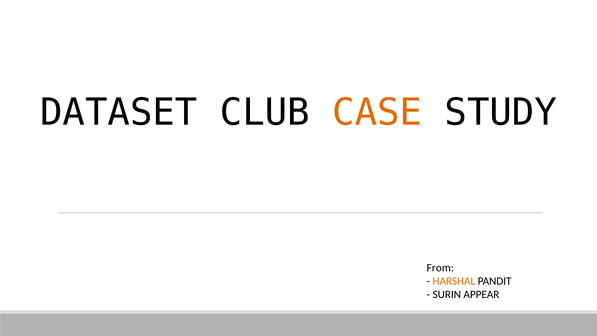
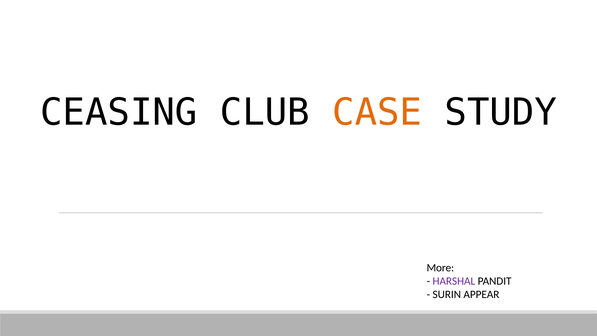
DATASET: DATASET -> CEASING (119, 113)
From: From -> More (440, 267)
HARSHAL colour: orange -> purple (454, 281)
